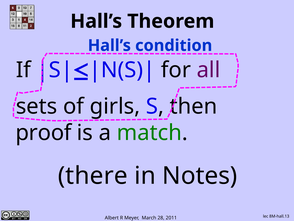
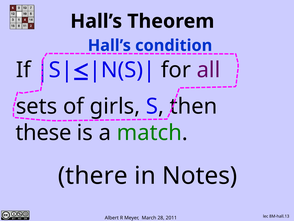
proof: proof -> these (43, 133)
